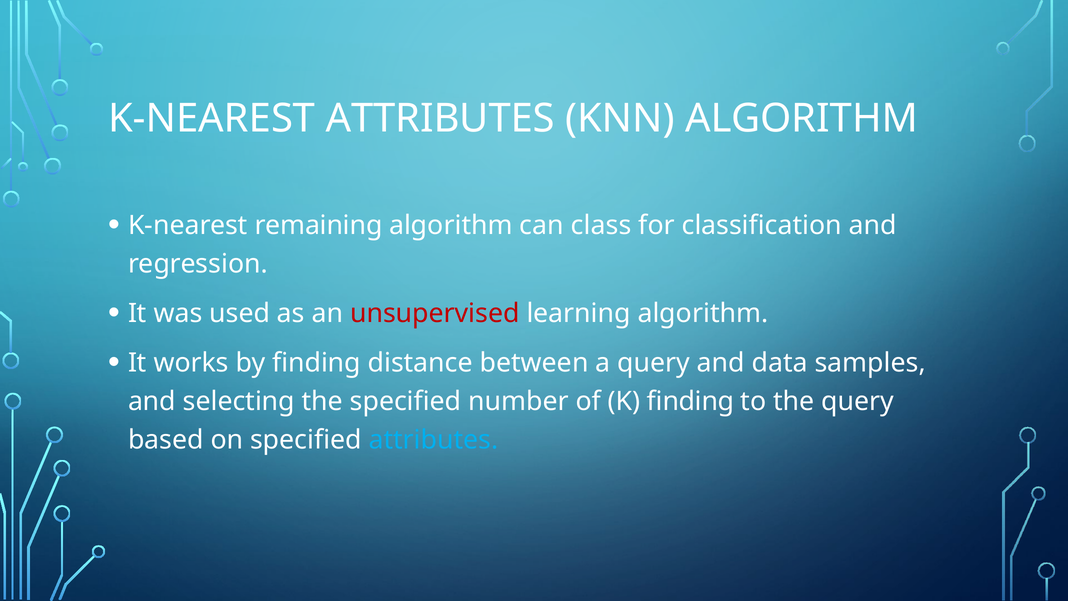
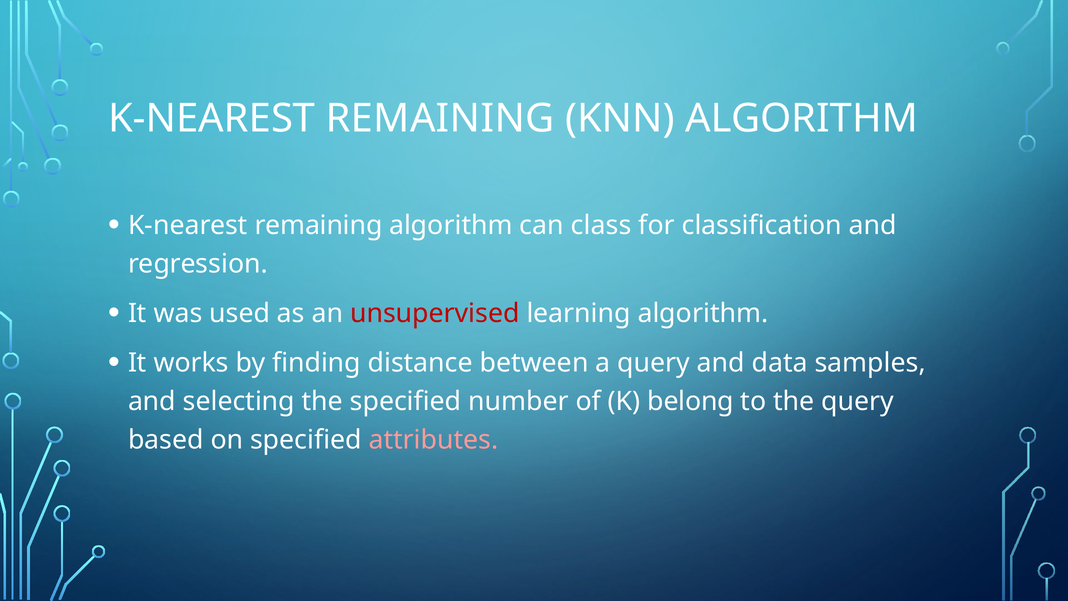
ATTRIBUTES: ATTRIBUTES -> REMAINING (440, 119)
K finding: finding -> belong (691, 401)
attributes colour: light blue -> pink (433, 440)
